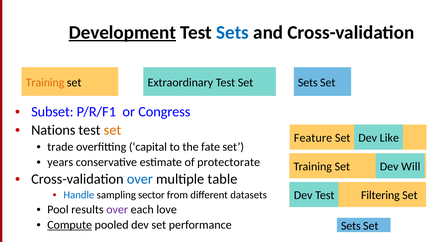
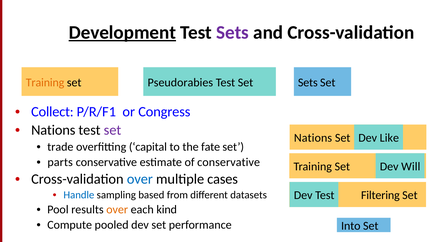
Sets colour: blue -> purple (233, 32)
Extraordinary: Extraordinary -> Pseudorabies (180, 82)
Subset: Subset -> Collect (52, 112)
set colour: orange -> purple (112, 130)
Feature: Feature -> Nations (313, 138)
years: years -> parts (60, 162)
of protectorate: protectorate -> conservative (229, 162)
table: table -> cases (223, 179)
sector: sector -> based (151, 195)
over colour: purple -> orange (117, 209)
love: love -> kind (167, 209)
Compute underline: present -> none (70, 225)
Sets: Sets -> Into (351, 226)
